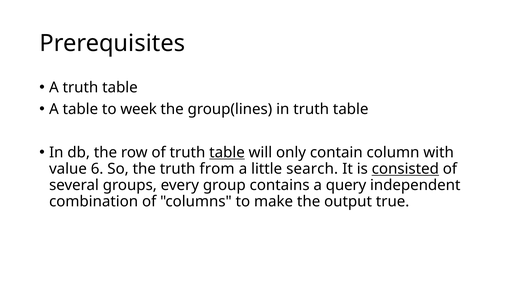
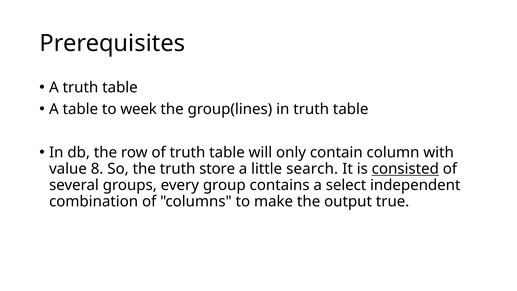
table underline: present -> none (227, 152)
6: 6 -> 8 (97, 169)
from: from -> store (217, 169)
query: query -> select (346, 185)
